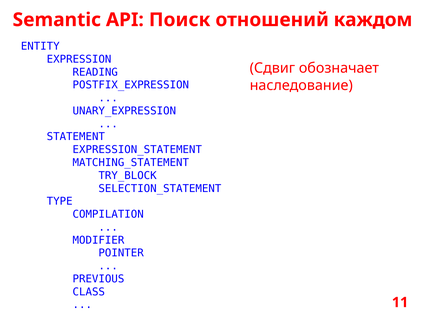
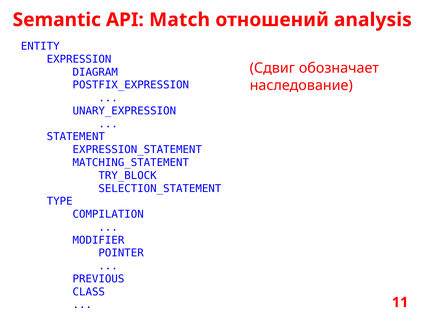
Поиск: Поиск -> Match (180, 20)
каждом: каждом -> analysis (373, 20)
READING: READING -> DIAGRAM (95, 72)
